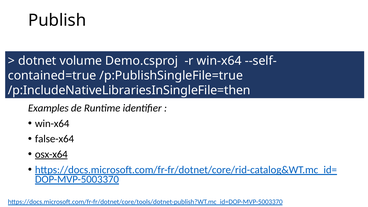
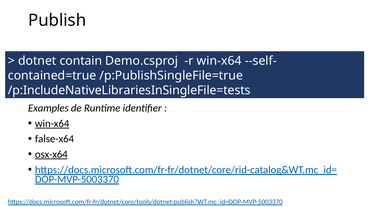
volume: volume -> contain (81, 61)
/p:IncludeNativeLibrariesInSingleFile=then: /p:IncludeNativeLibrariesInSingleFile=then -> /p:IncludeNativeLibrariesInSingleFile=tests (129, 90)
win-x64 underline: none -> present (52, 123)
